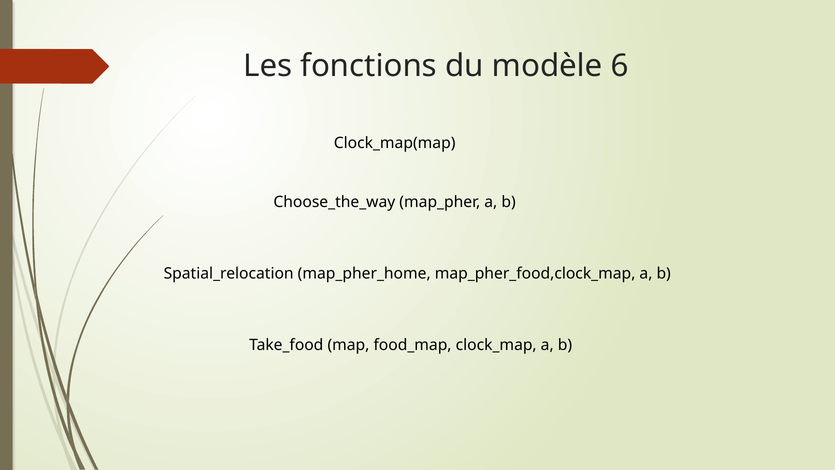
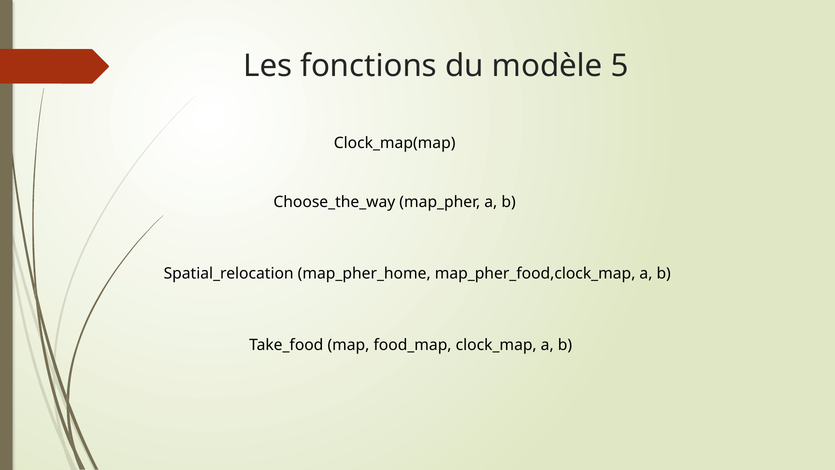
6: 6 -> 5 (620, 66)
